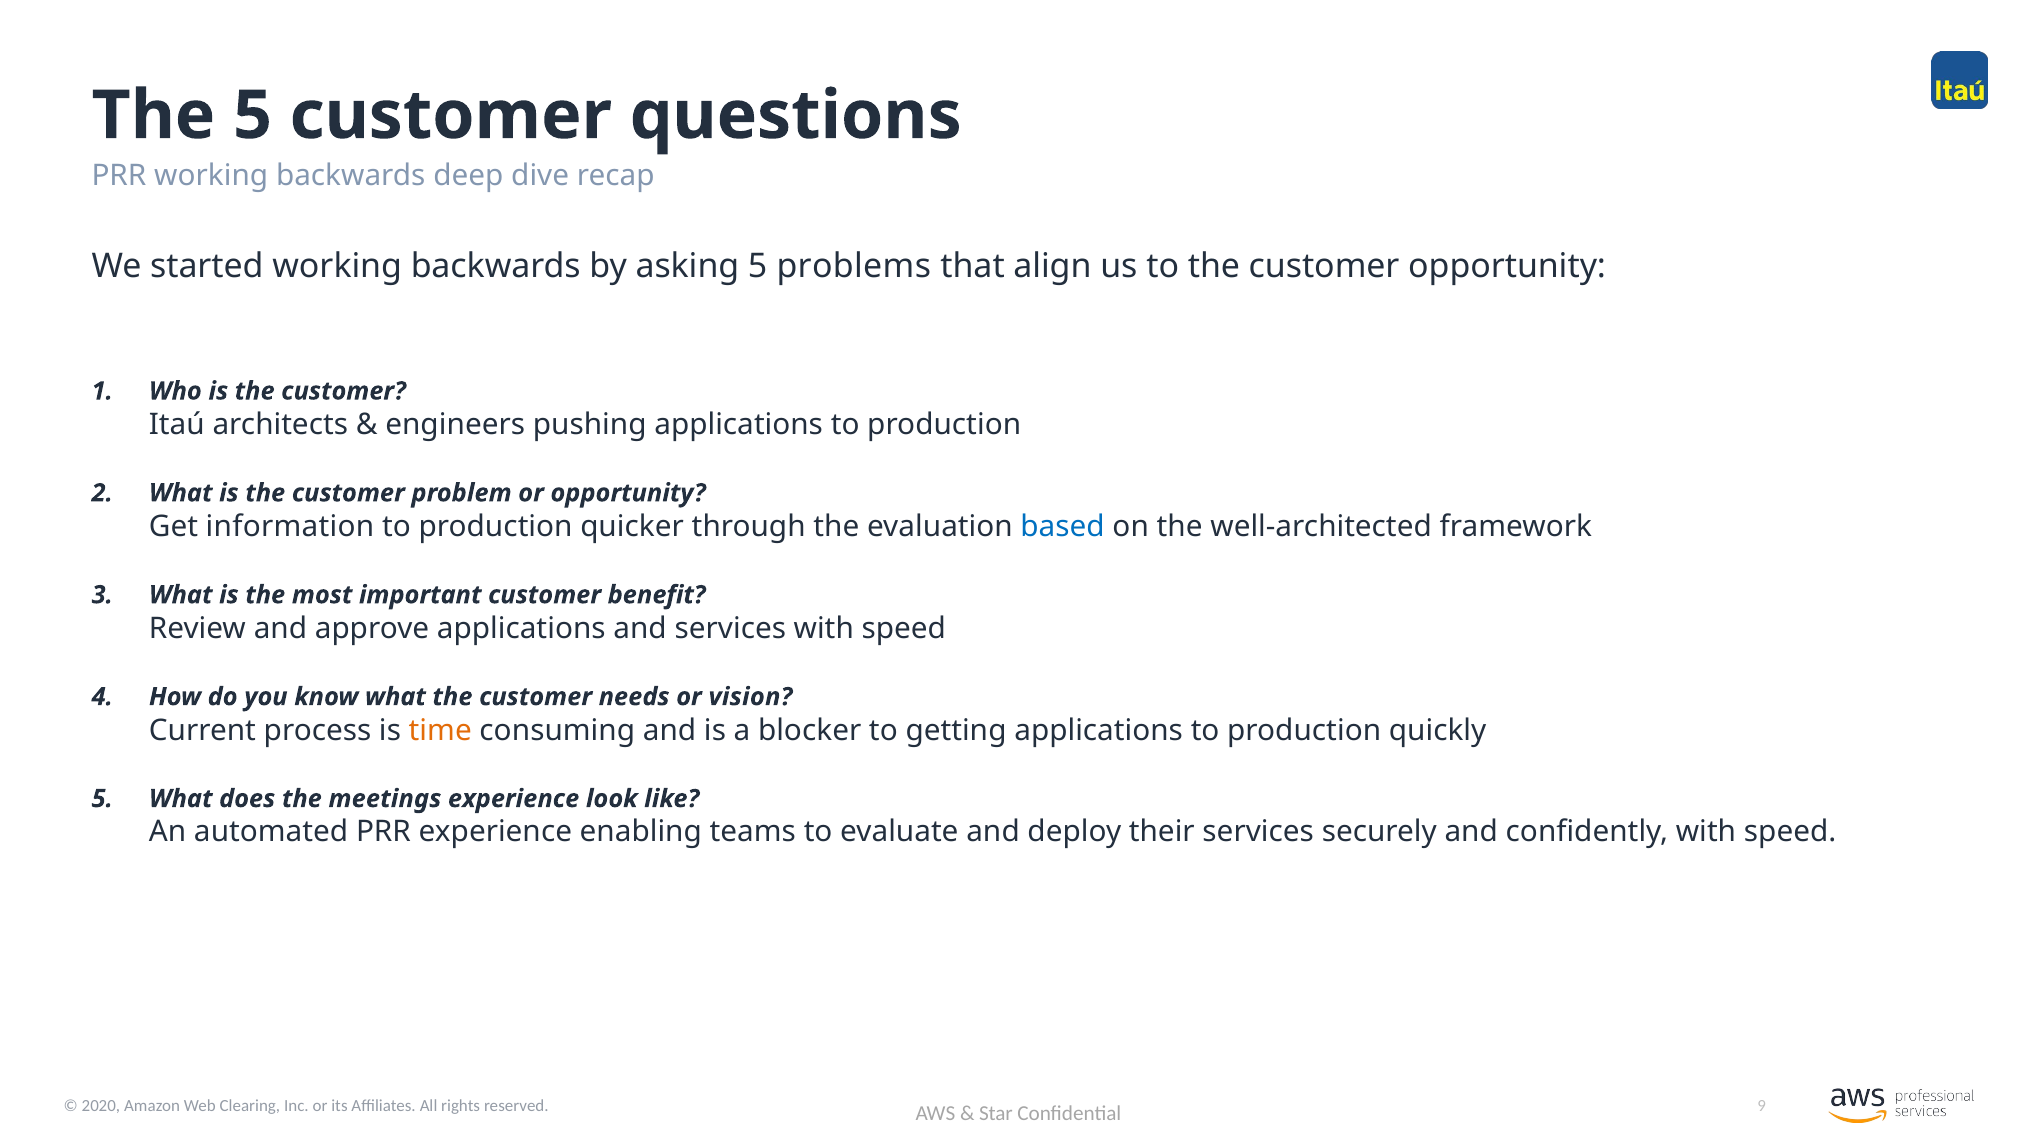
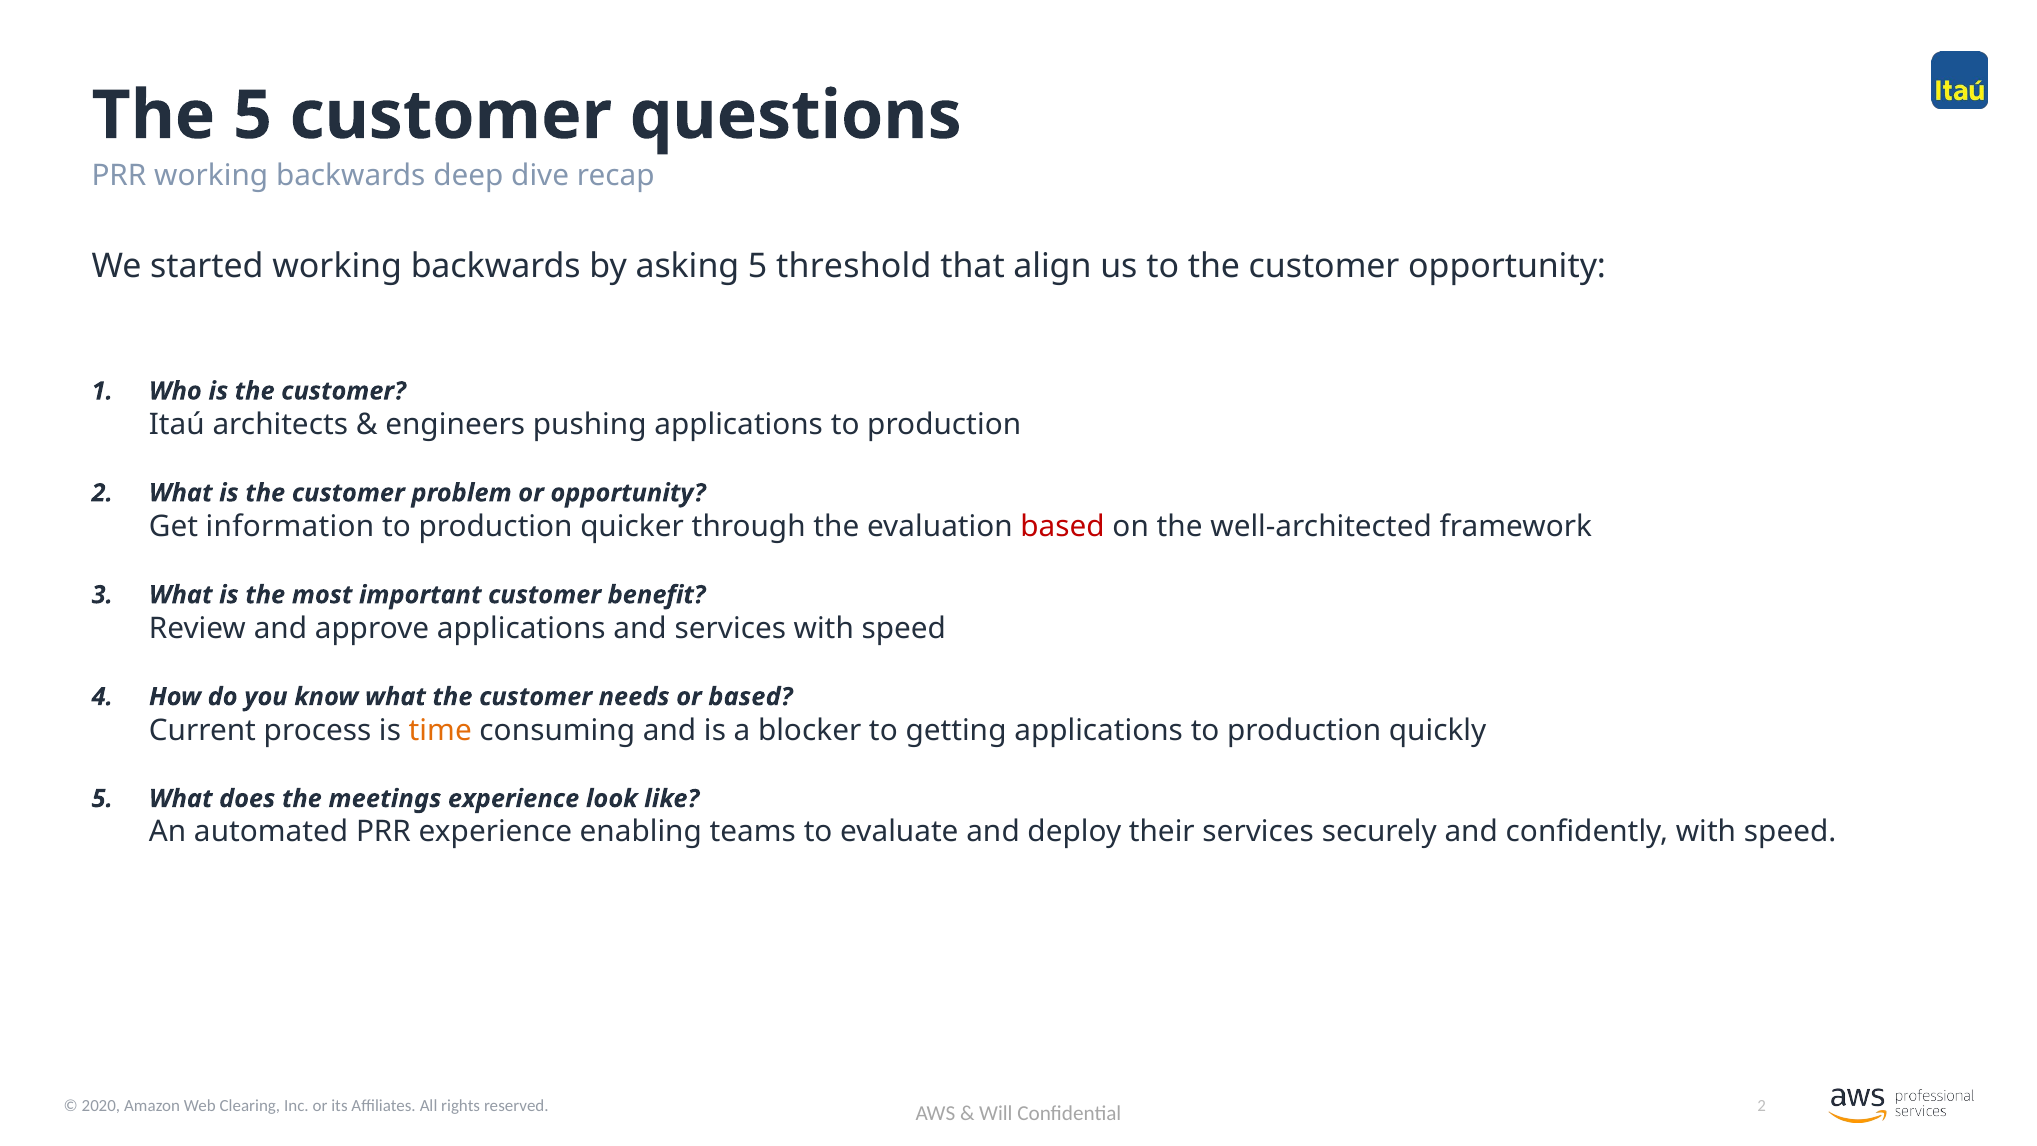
problems: problems -> threshold (854, 267)
based colour: blue -> red (1063, 526)
or vision: vision -> based (750, 697)
9: 9 -> 2 (1762, 1105)
Star: Star -> Will (996, 1113)
